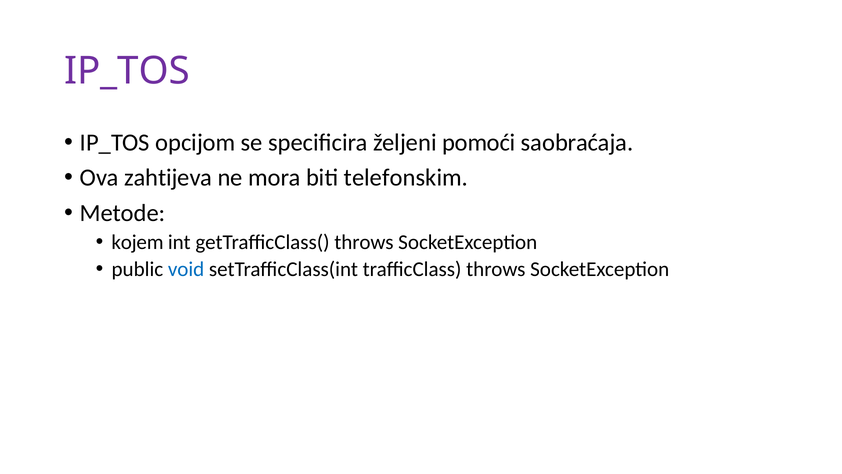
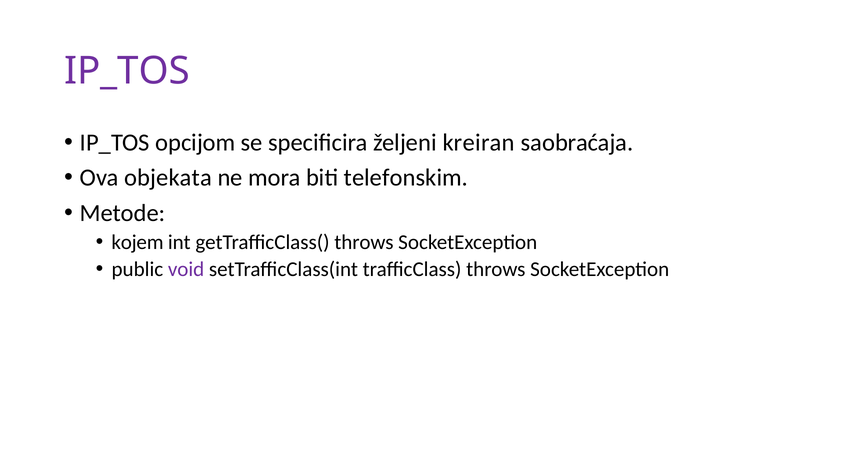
pomoći: pomoći -> kreiran (479, 142)
zahtijeva: zahtijeva -> objekata (168, 178)
void colour: blue -> purple (186, 269)
